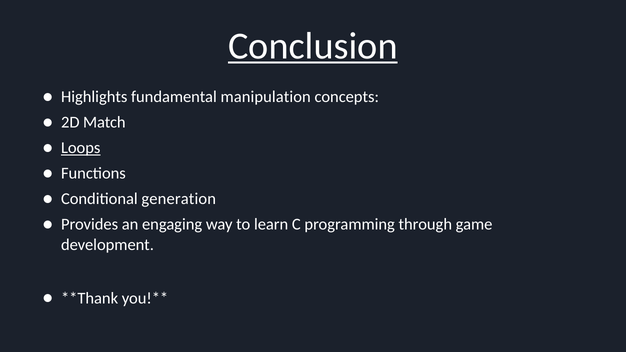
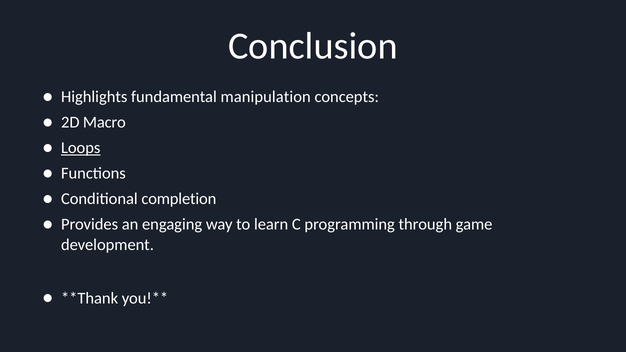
Conclusion underline: present -> none (313, 46)
Match: Match -> Macro (104, 123)
generation: generation -> completion (179, 199)
